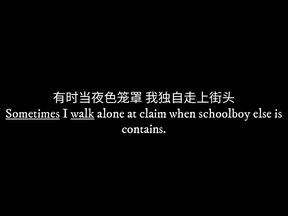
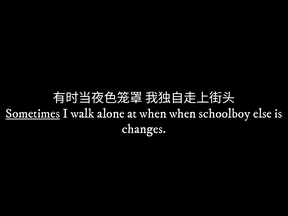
walk underline: present -> none (83, 114)
at claim: claim -> when (153, 114)
contains: contains -> changes (144, 129)
